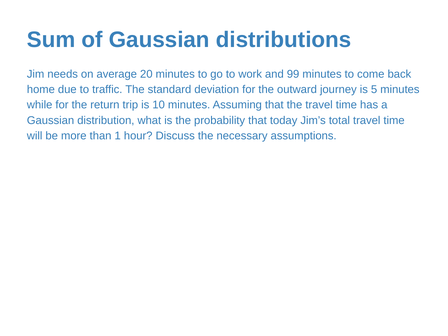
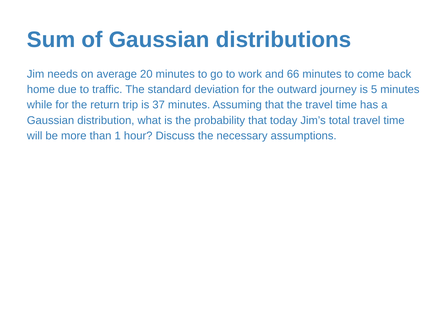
99: 99 -> 66 (293, 74)
10: 10 -> 37 (159, 105)
